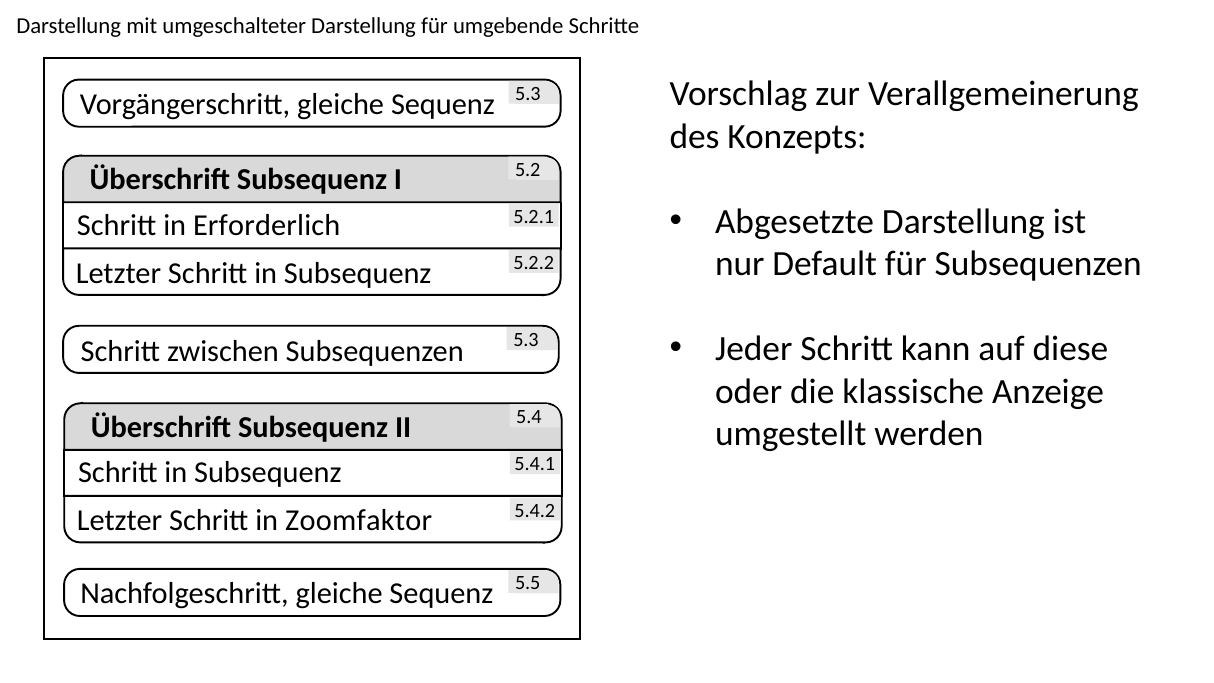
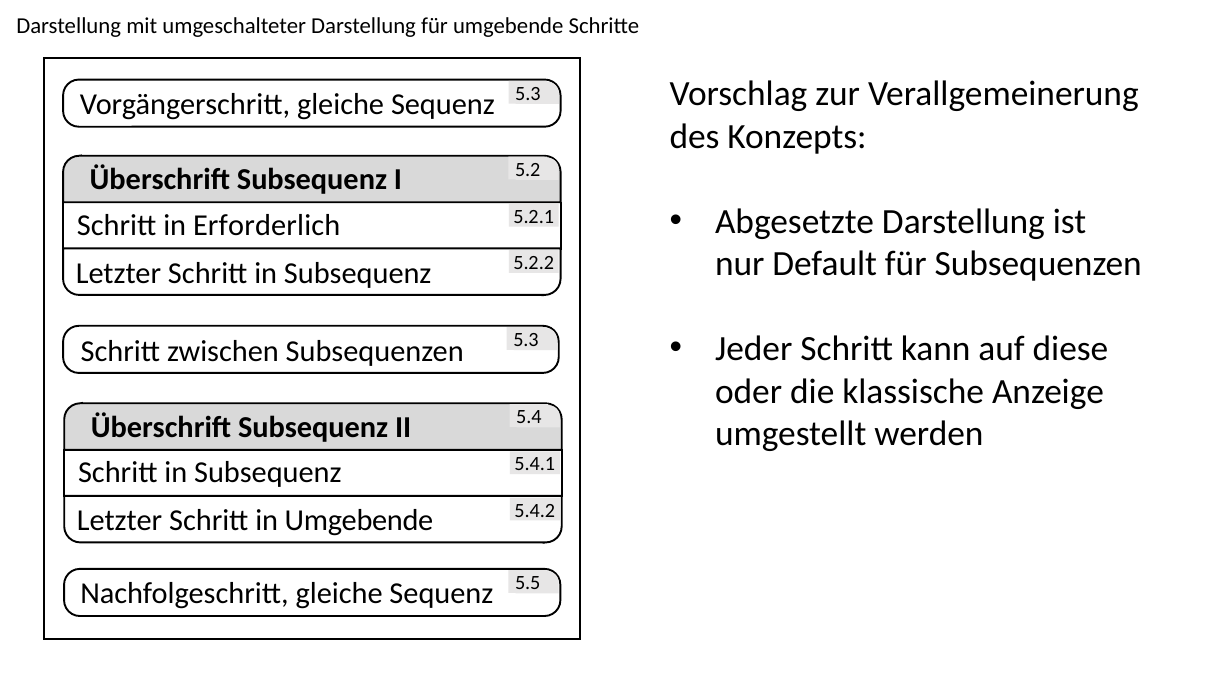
in Zoomfaktor: Zoomfaktor -> Umgebende (359, 521)
